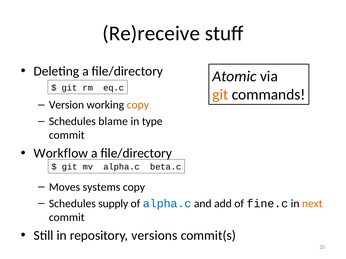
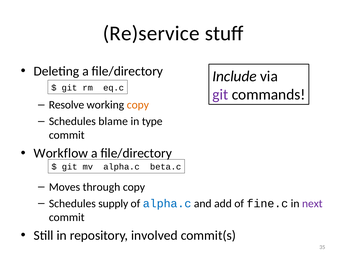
Re)receive: Re)receive -> Re)service (151, 33)
Atomic: Atomic -> Include (235, 76)
git colour: orange -> purple (220, 95)
Version: Version -> Resolve (66, 105)
systems: systems -> through (101, 187)
next colour: orange -> purple (312, 204)
versions: versions -> involved (154, 236)
